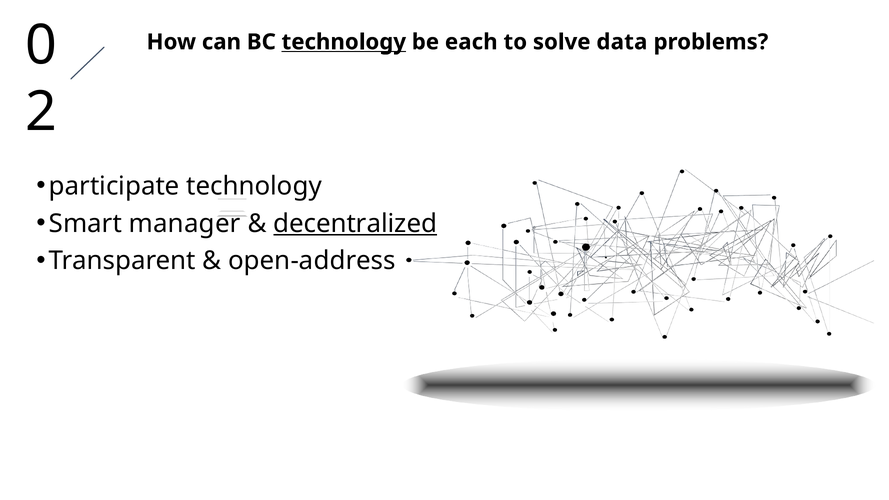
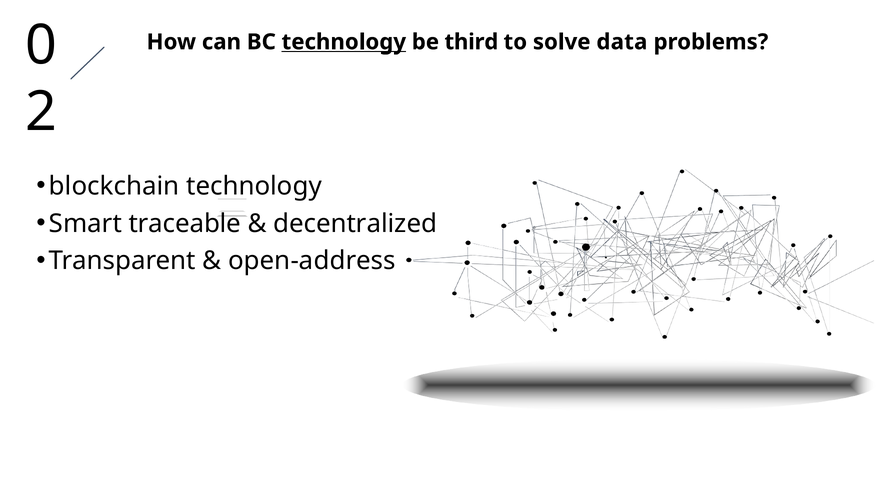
each: each -> third (471, 42)
participate: participate -> blockchain (114, 186)
manager: manager -> traceable (185, 224)
decentralized underline: present -> none (355, 224)
